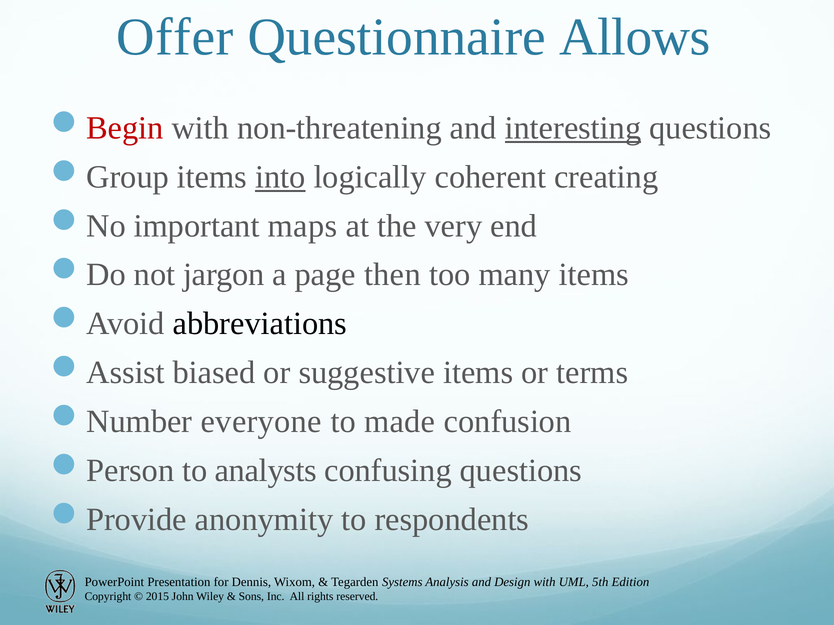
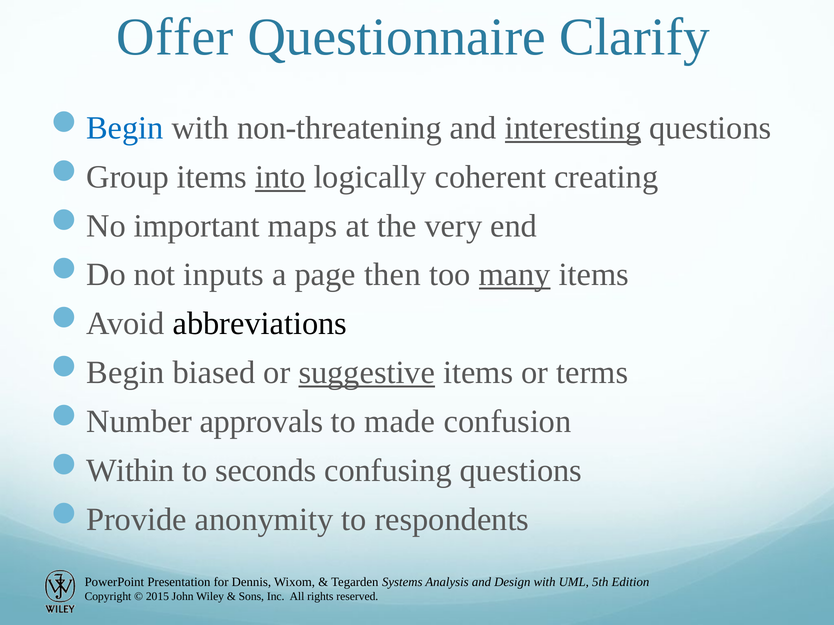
Allows: Allows -> Clarify (635, 37)
Begin colour: red -> blue (125, 128)
jargon: jargon -> inputs (224, 275)
many underline: none -> present (515, 275)
Assist: Assist -> Begin (125, 373)
suggestive underline: none -> present (367, 373)
everyone: everyone -> approvals (262, 422)
Person: Person -> Within (130, 471)
analysts: analysts -> seconds (266, 471)
